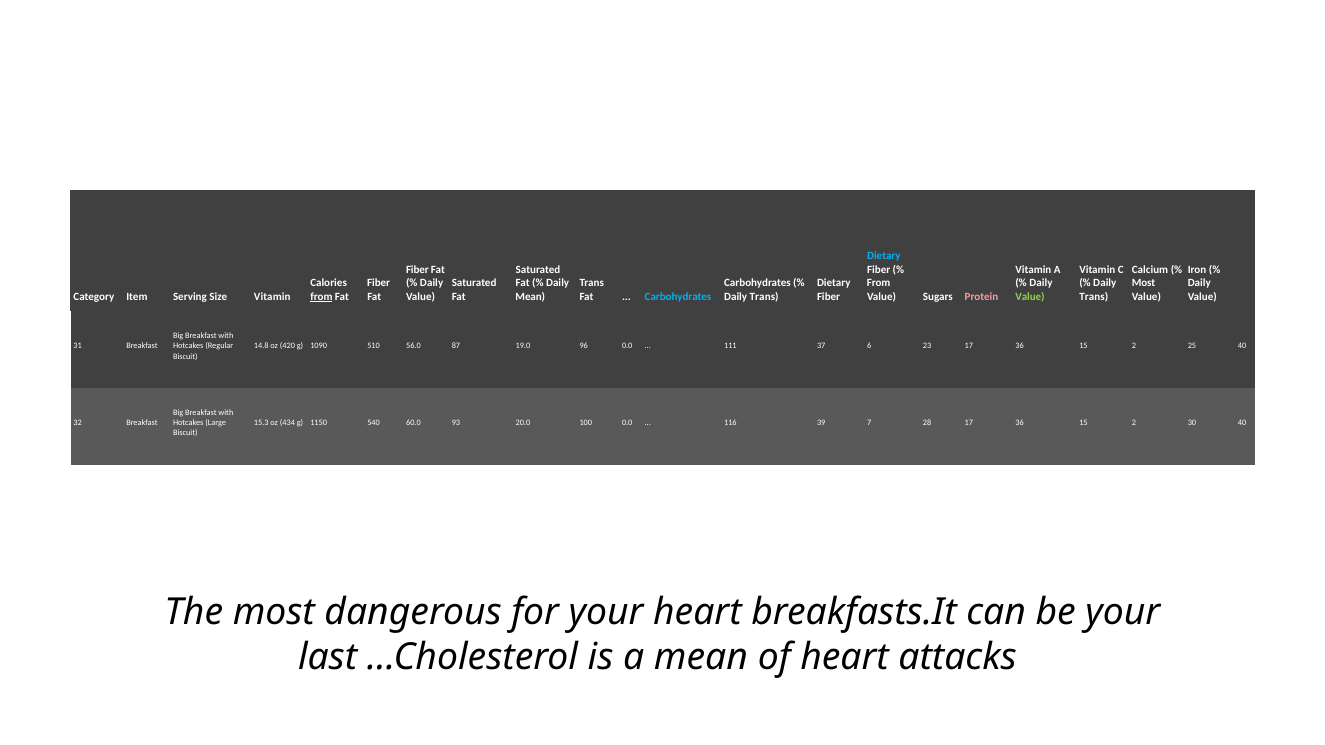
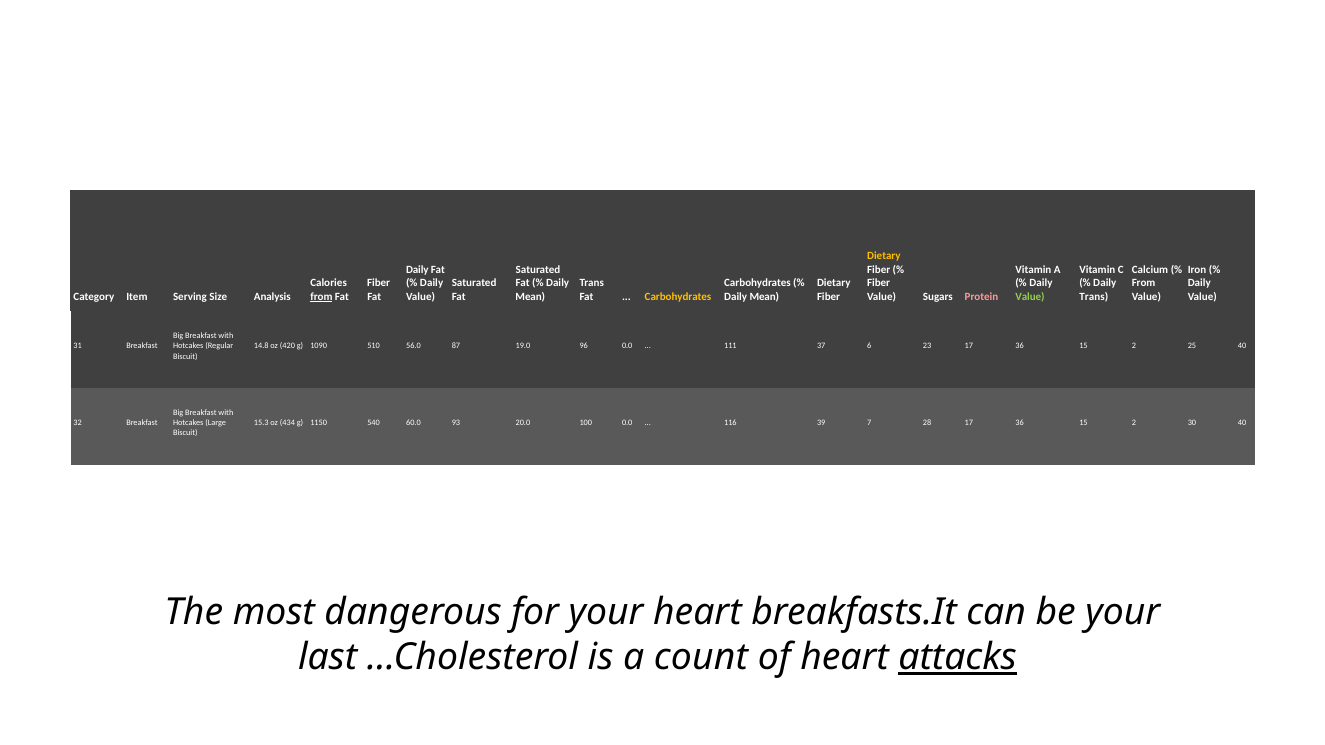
Dietary colour: light blue -> yellow (884, 256)
Fiber: Fiber -> Daily (417, 270)
From: From -> Fiber (879, 283)
Most: Most -> From (1144, 283)
Size Vitamin: Vitamin -> Analysis (272, 297)
Carbohydrates colour: light blue -> yellow (678, 297)
Trans: Trans -> Mean (764, 297)
a mean: mean -> count (701, 658)
attacks underline: none -> present (958, 658)
